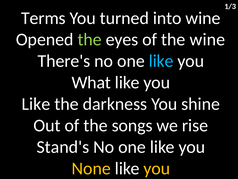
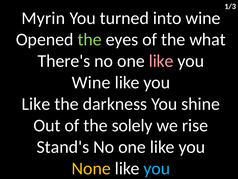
Terms: Terms -> Myrin (43, 18)
the wine: wine -> what (208, 39)
like colour: light blue -> pink (161, 61)
What: What -> Wine (91, 82)
songs: songs -> solely (132, 125)
you colour: yellow -> light blue (157, 168)
